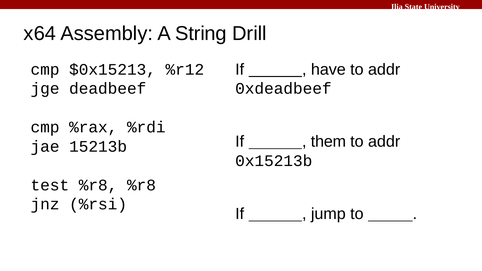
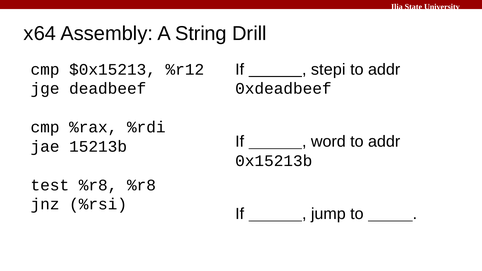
have: have -> stepi (328, 69)
them: them -> word (328, 142)
